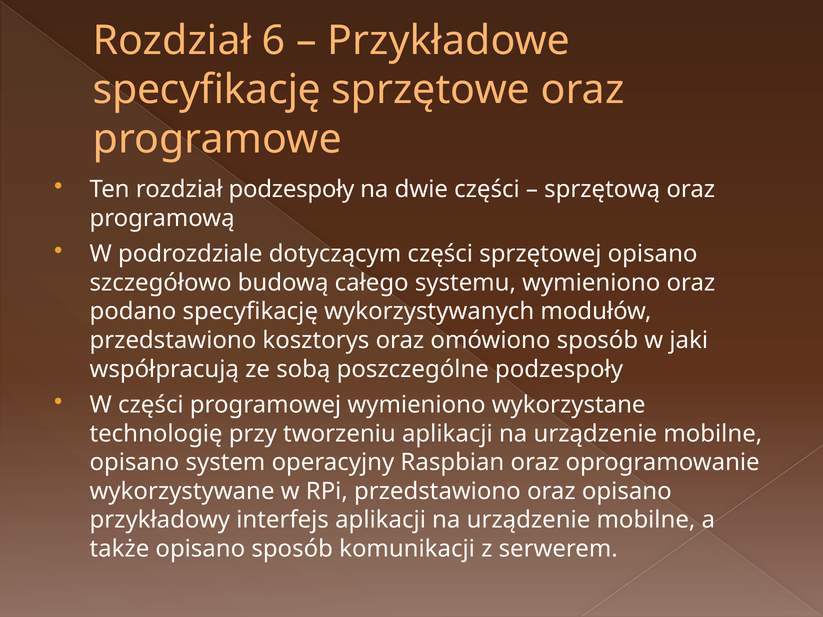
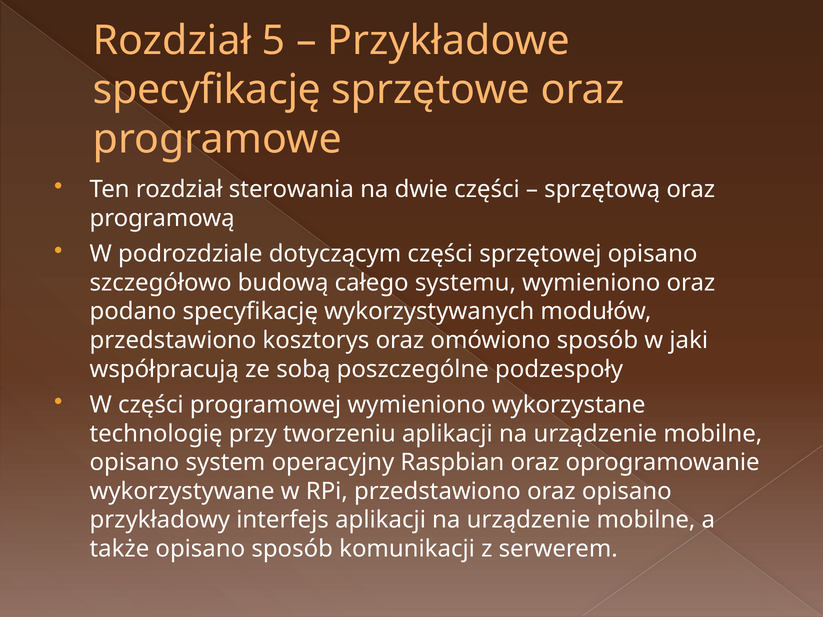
6: 6 -> 5 (274, 40)
rozdział podzespoły: podzespoły -> sterowania (291, 190)
